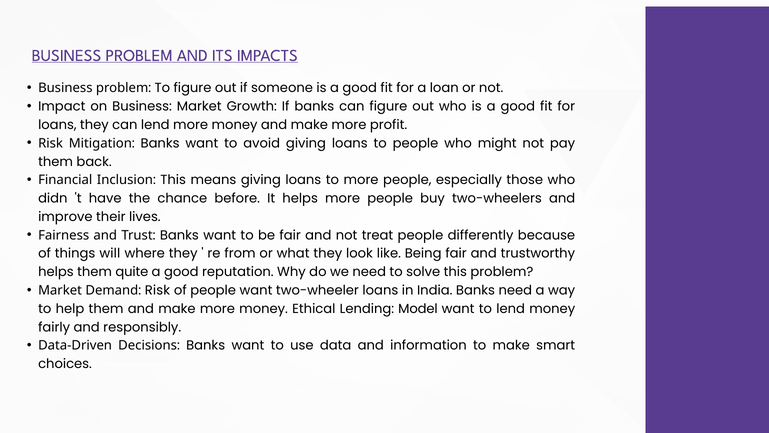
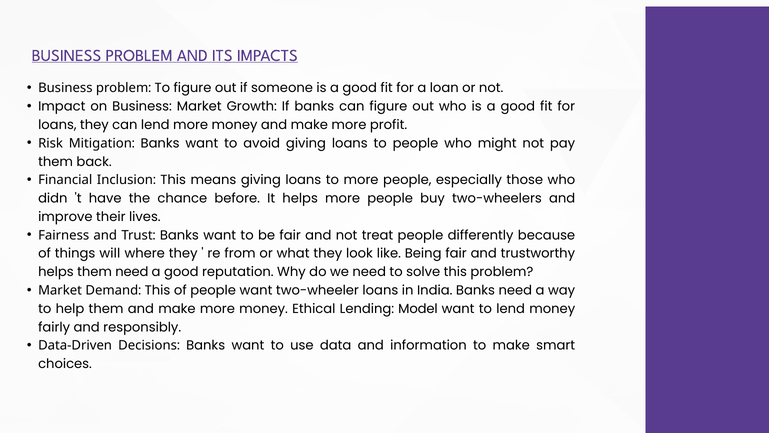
them quite: quite -> need (132, 272)
Risk: Risk -> This (158, 290)
